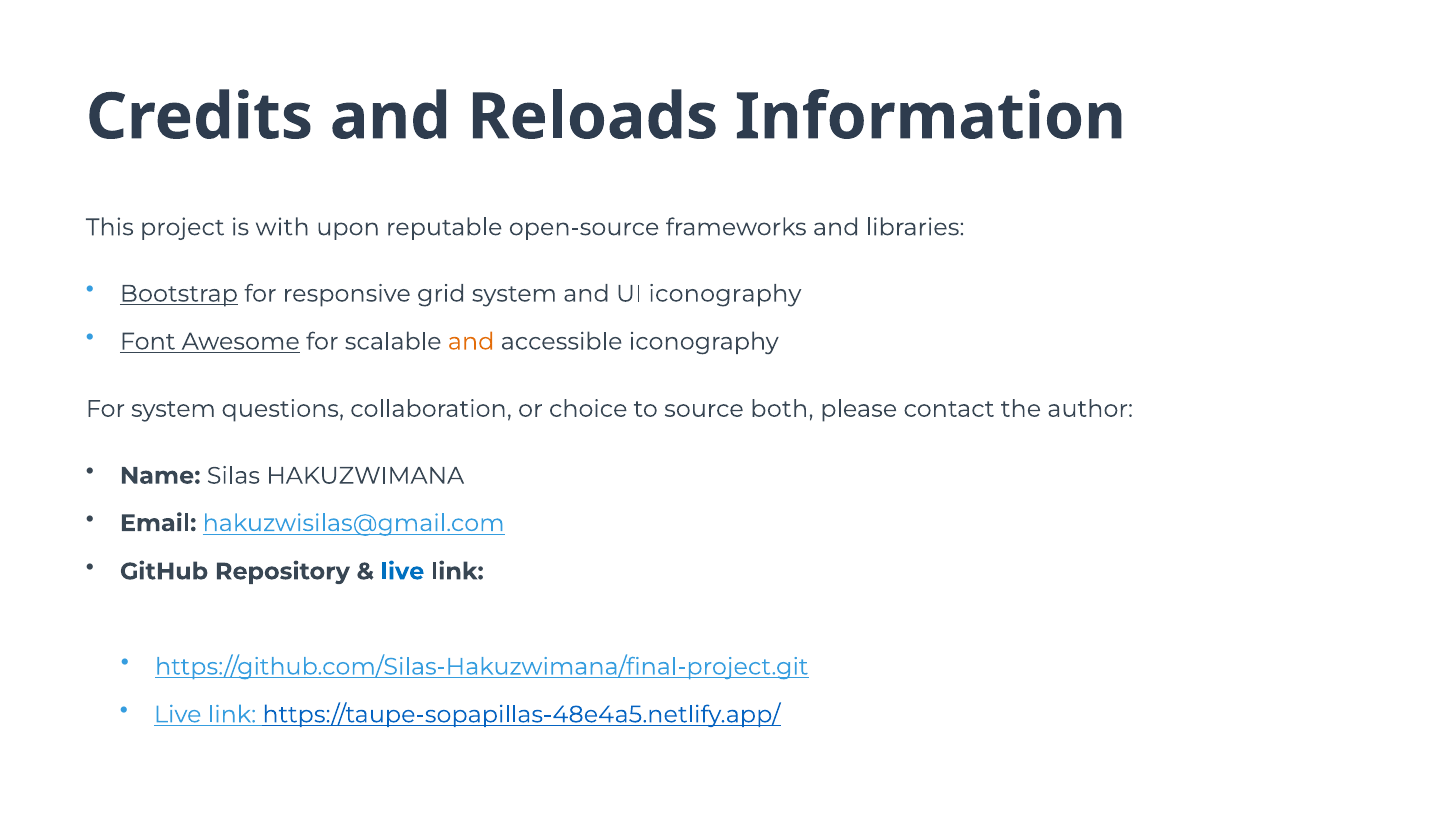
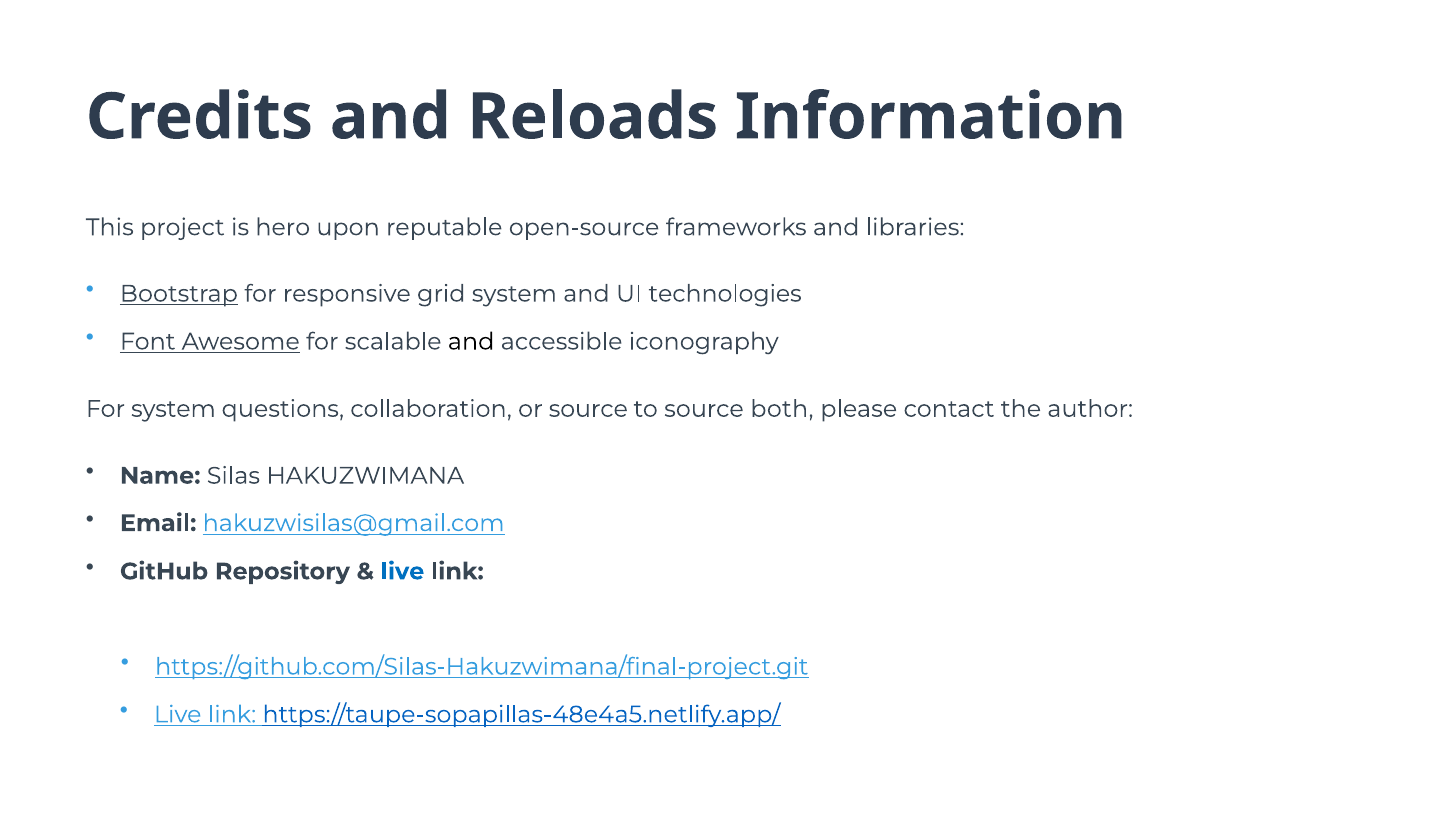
with: with -> hero (283, 227)
UI iconography: iconography -> technologies (725, 294)
and colour: orange -> black (471, 342)
or choice: choice -> source (588, 409)
